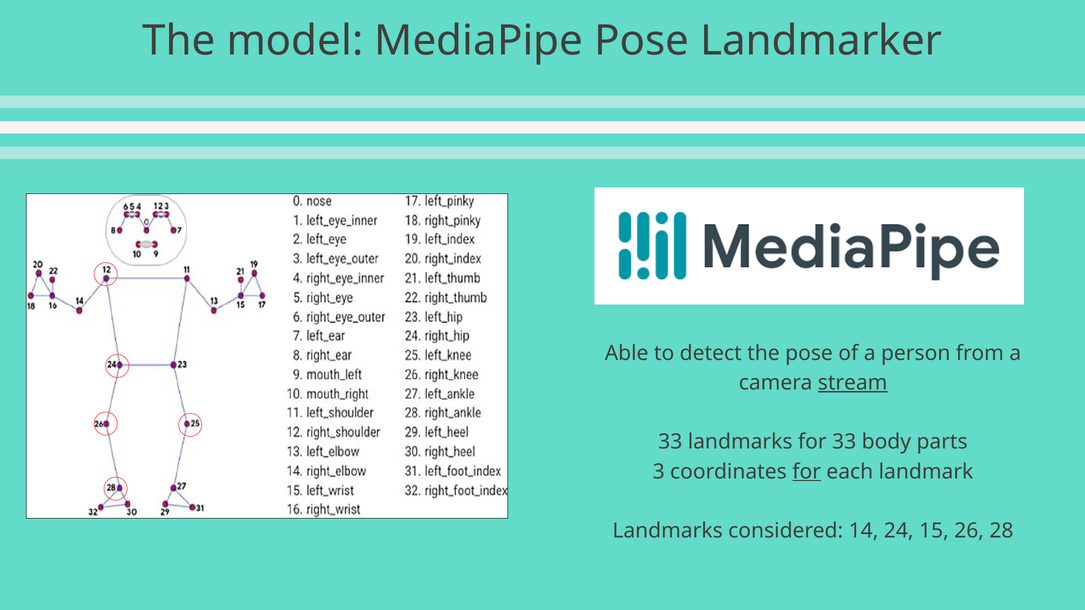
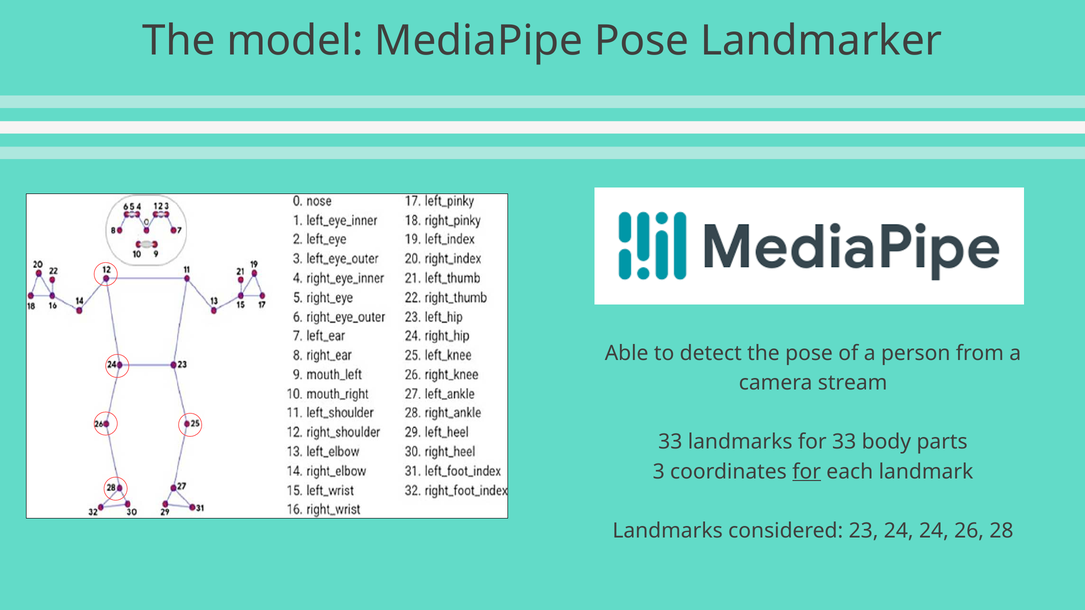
stream underline: present -> none (853, 383)
14: 14 -> 23 (864, 531)
24 15: 15 -> 24 (934, 531)
